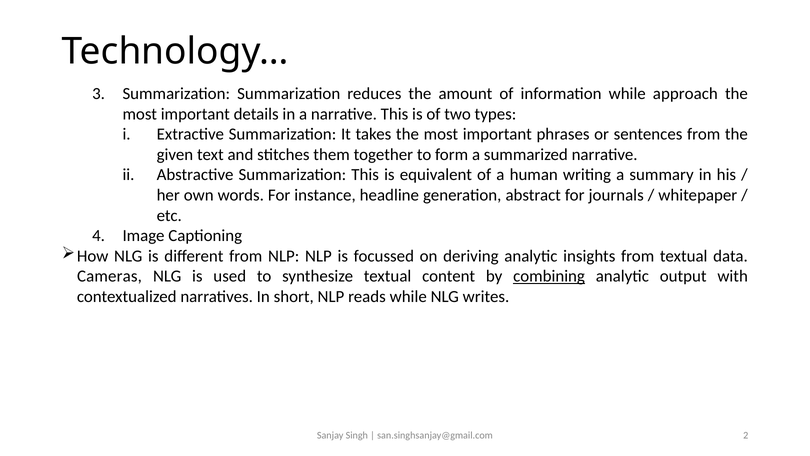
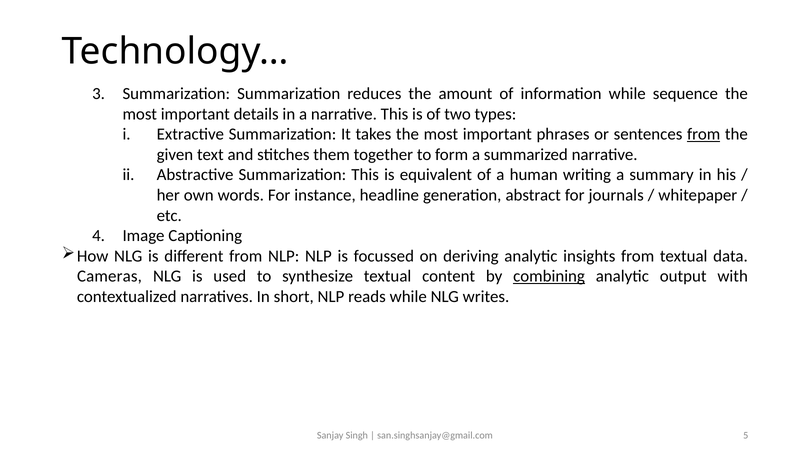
approach: approach -> sequence (685, 94)
from underline: none -> present (704, 134)
2: 2 -> 5 (746, 435)
